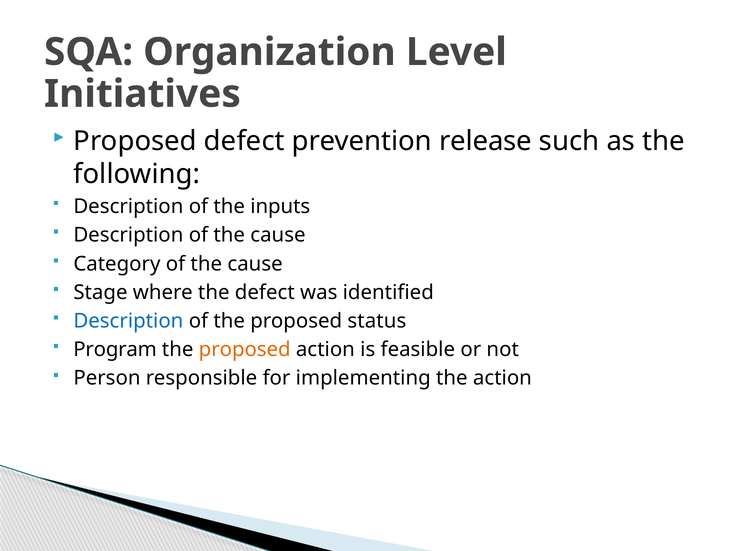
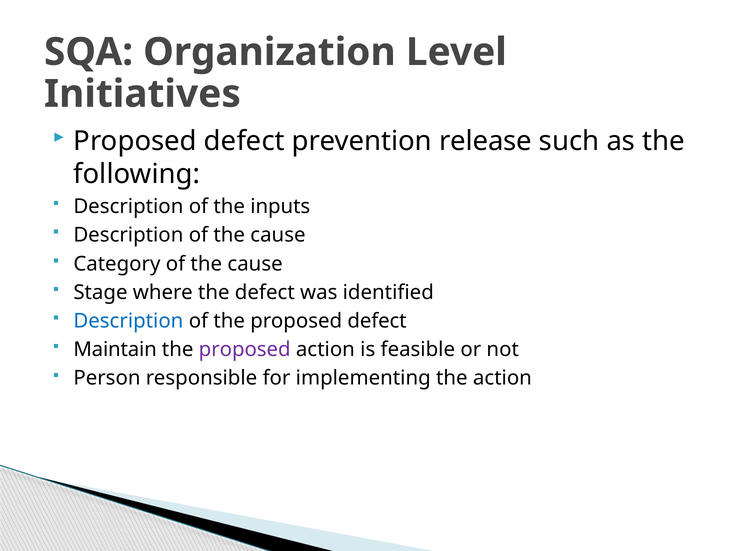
the proposed status: status -> defect (377, 321)
Program: Program -> Maintain (115, 350)
proposed colour: orange -> purple (245, 350)
